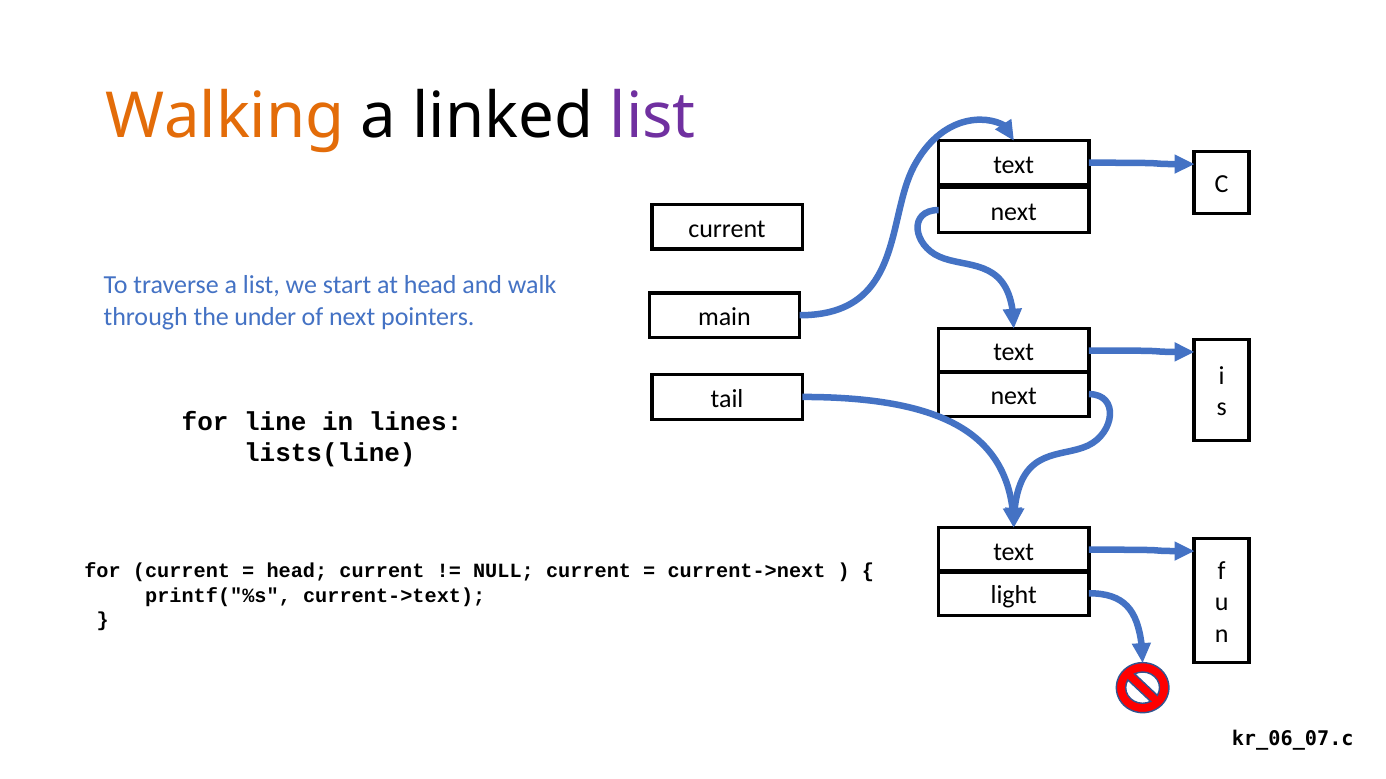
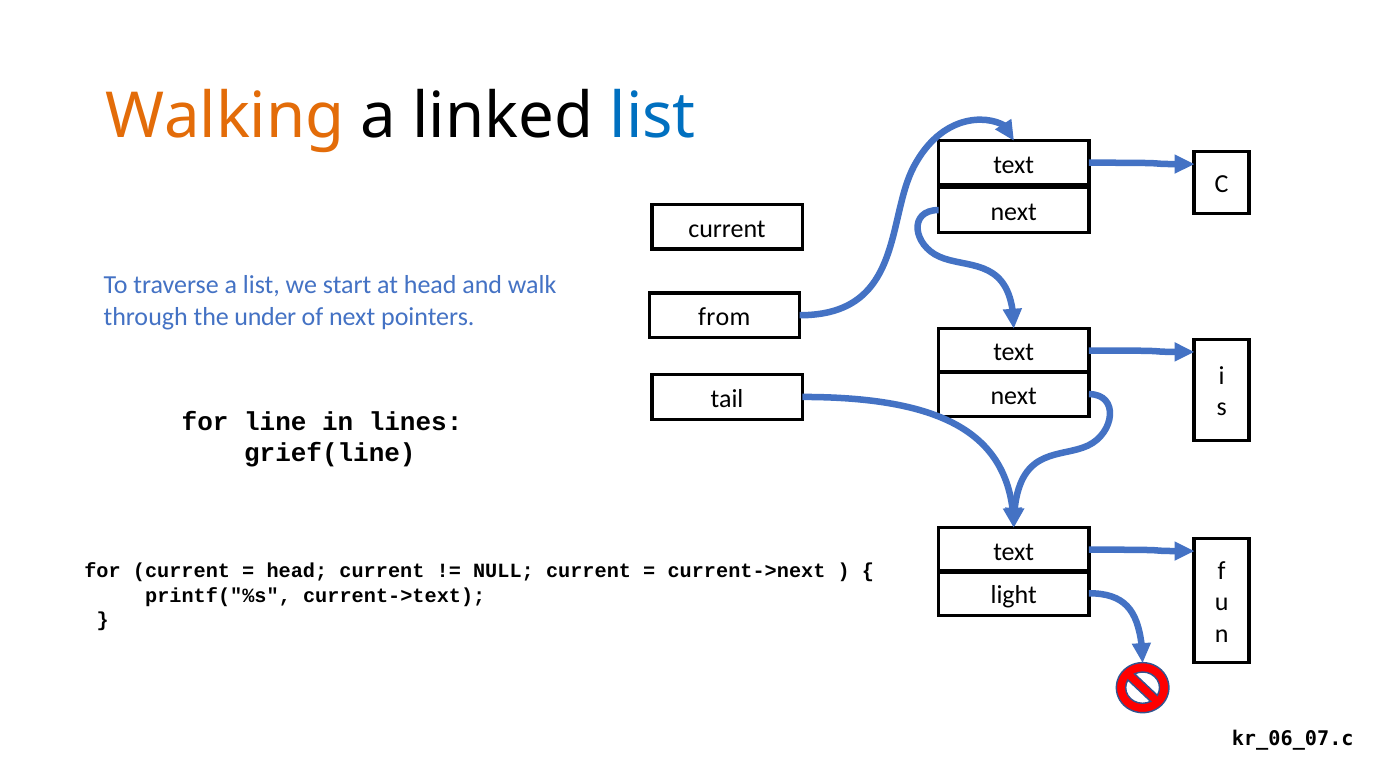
list colour: purple -> blue (653, 116)
main: main -> from (724, 317)
lists(line: lists(line -> grief(line (330, 453)
